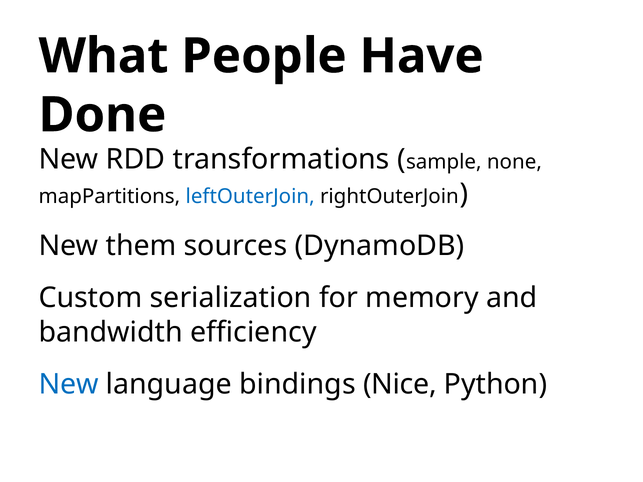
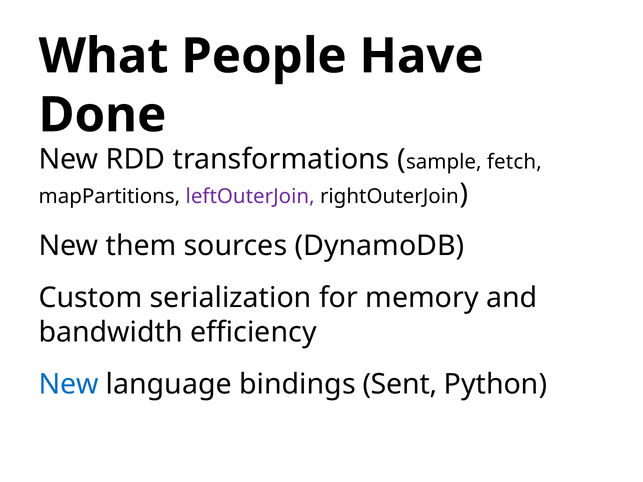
none: none -> fetch (514, 162)
leftOuterJoin colour: blue -> purple (250, 197)
Nice: Nice -> Sent (400, 385)
